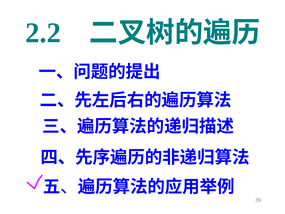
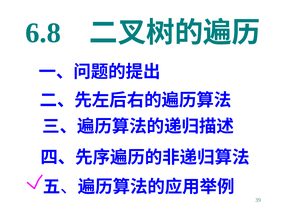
2.2: 2.2 -> 6.8 (43, 33)
